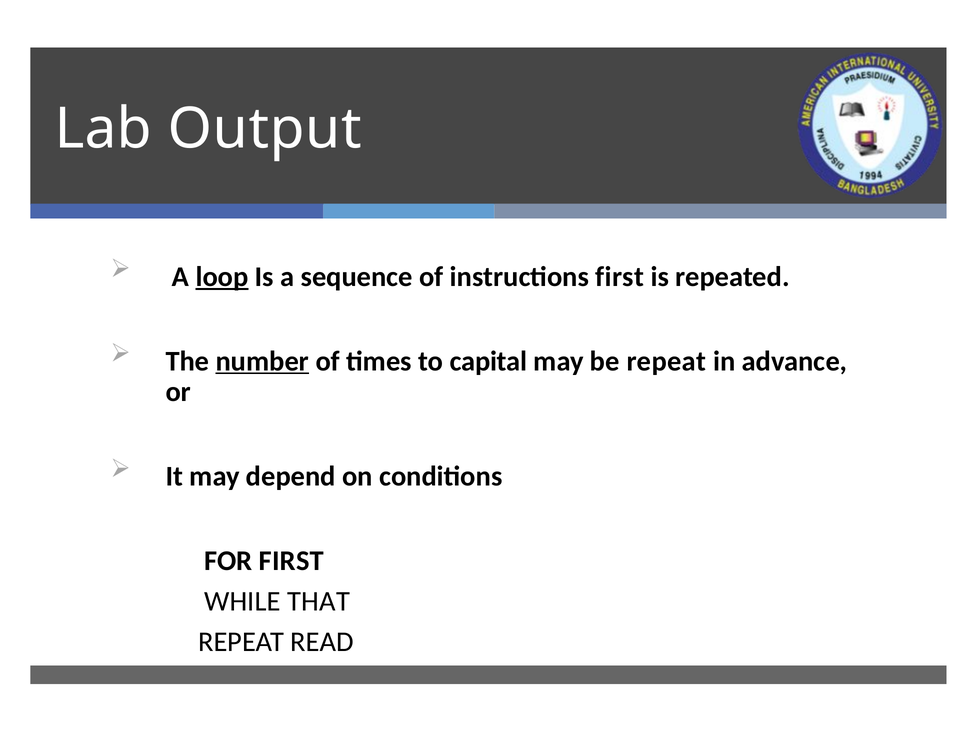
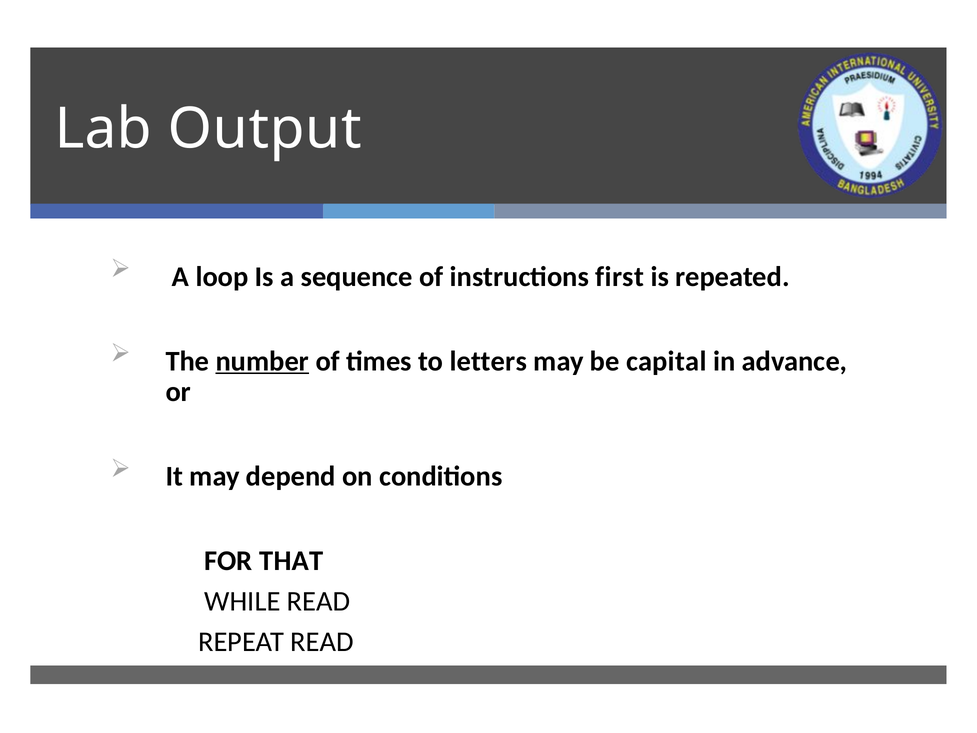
loop underline: present -> none (222, 277)
capital: capital -> letters (488, 361)
be repeat: repeat -> capital (666, 361)
FOR FIRST: FIRST -> THAT (291, 561)
WHILE THAT: THAT -> READ (319, 601)
